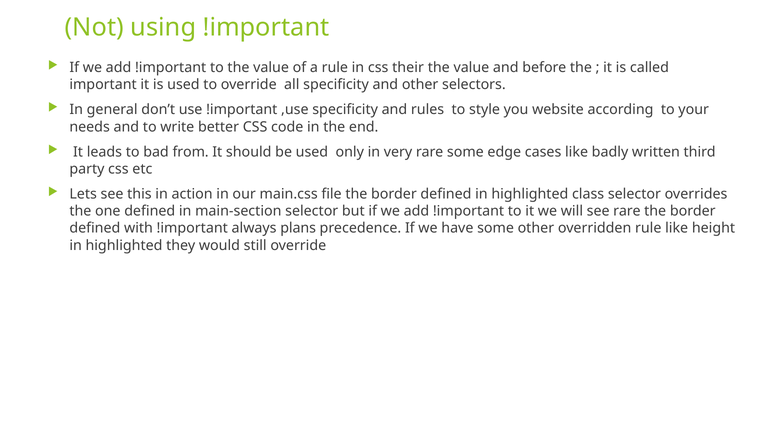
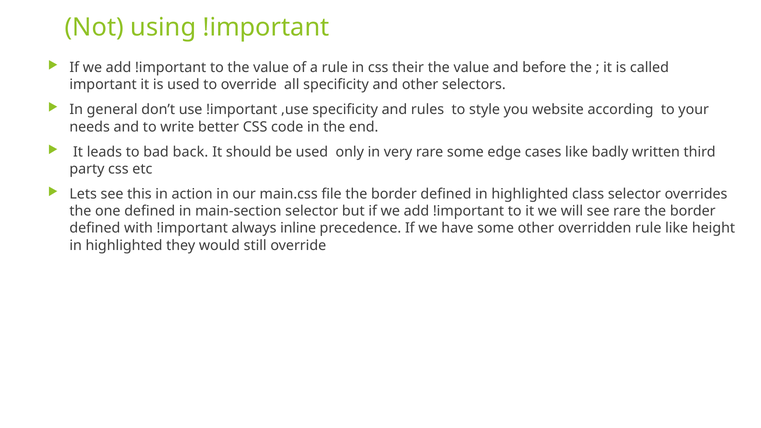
from: from -> back (190, 152)
plans: plans -> inline (298, 228)
